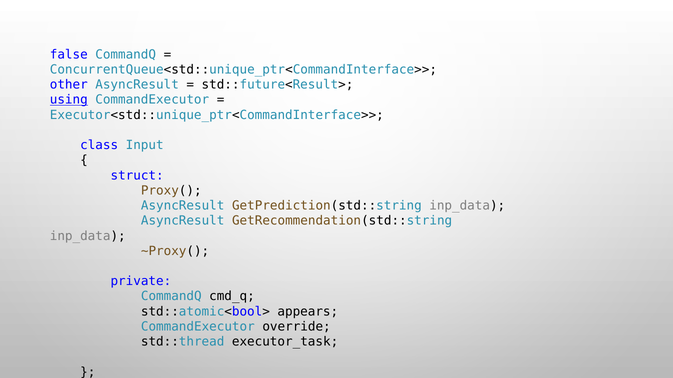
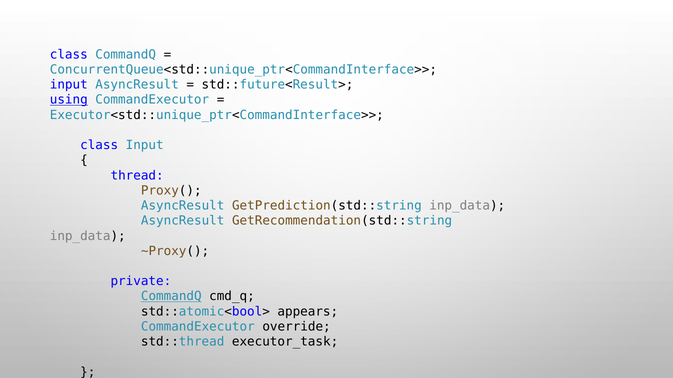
false: false -> class (69, 54)
other: other -> input (69, 85)
struct: struct -> thread (137, 176)
CommandQ underline: none -> present (171, 297)
